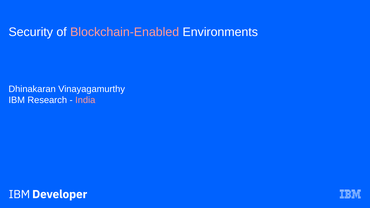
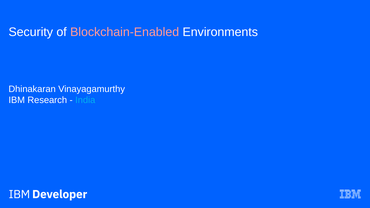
India colour: pink -> light blue (85, 100)
